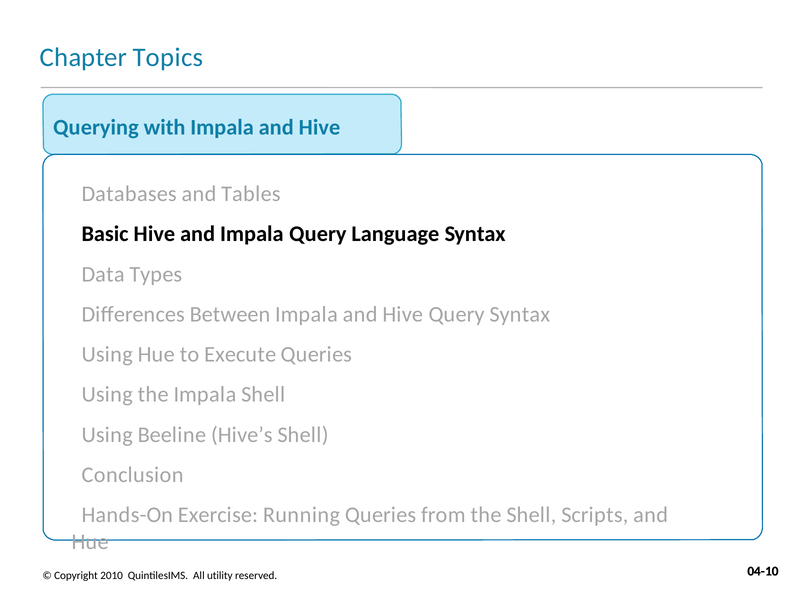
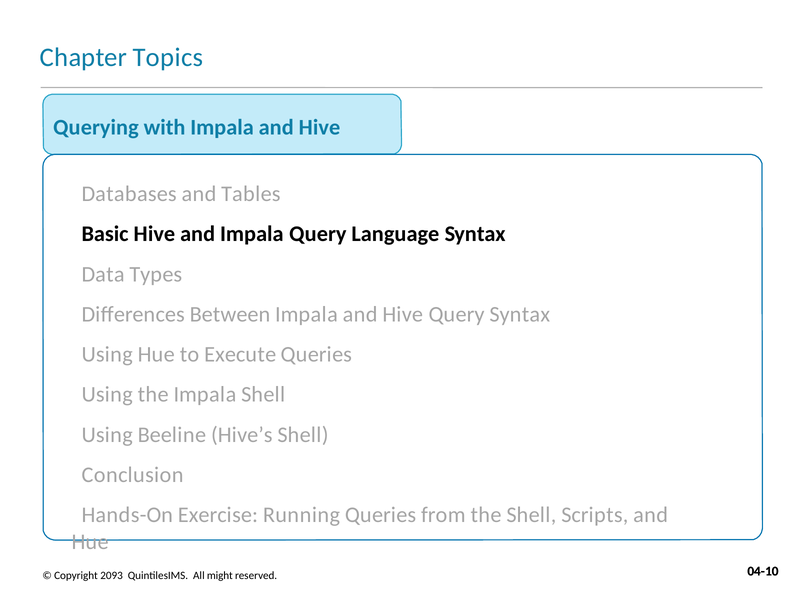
2010: 2010 -> 2093 (112, 575)
utility: utility -> might (220, 575)
